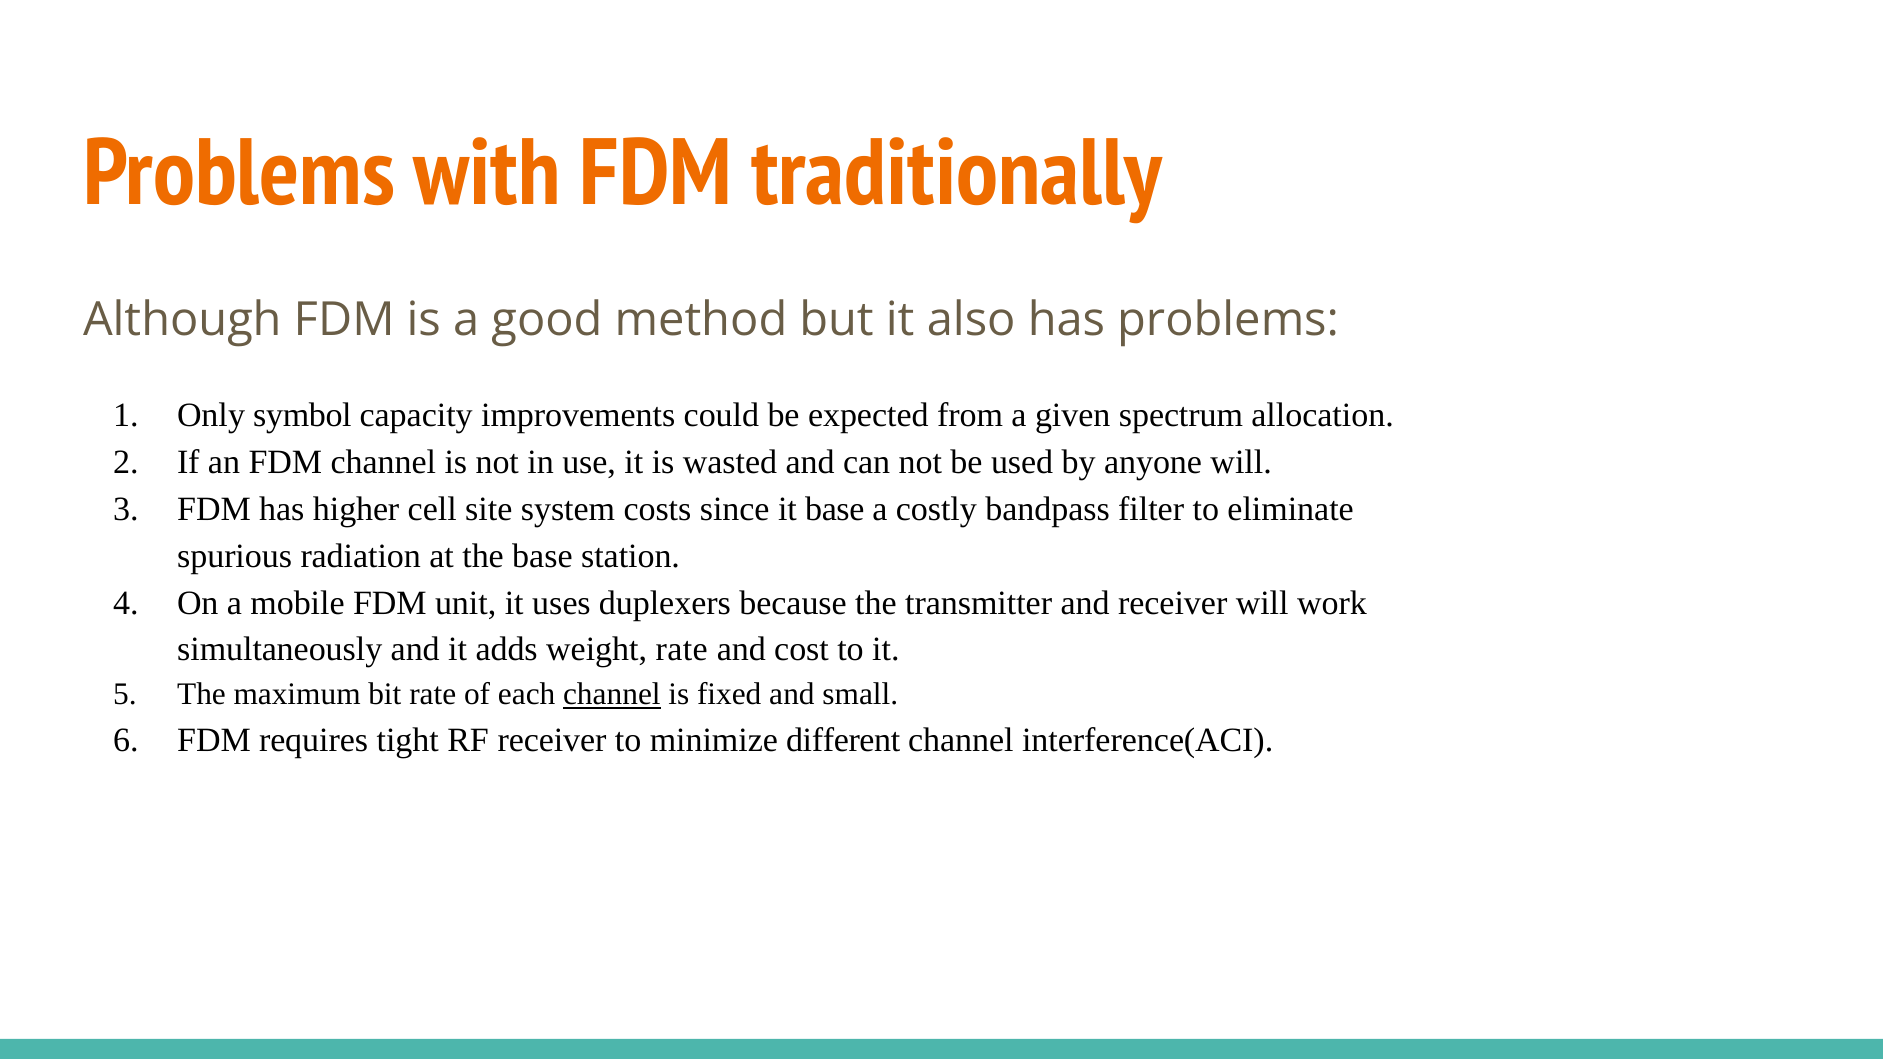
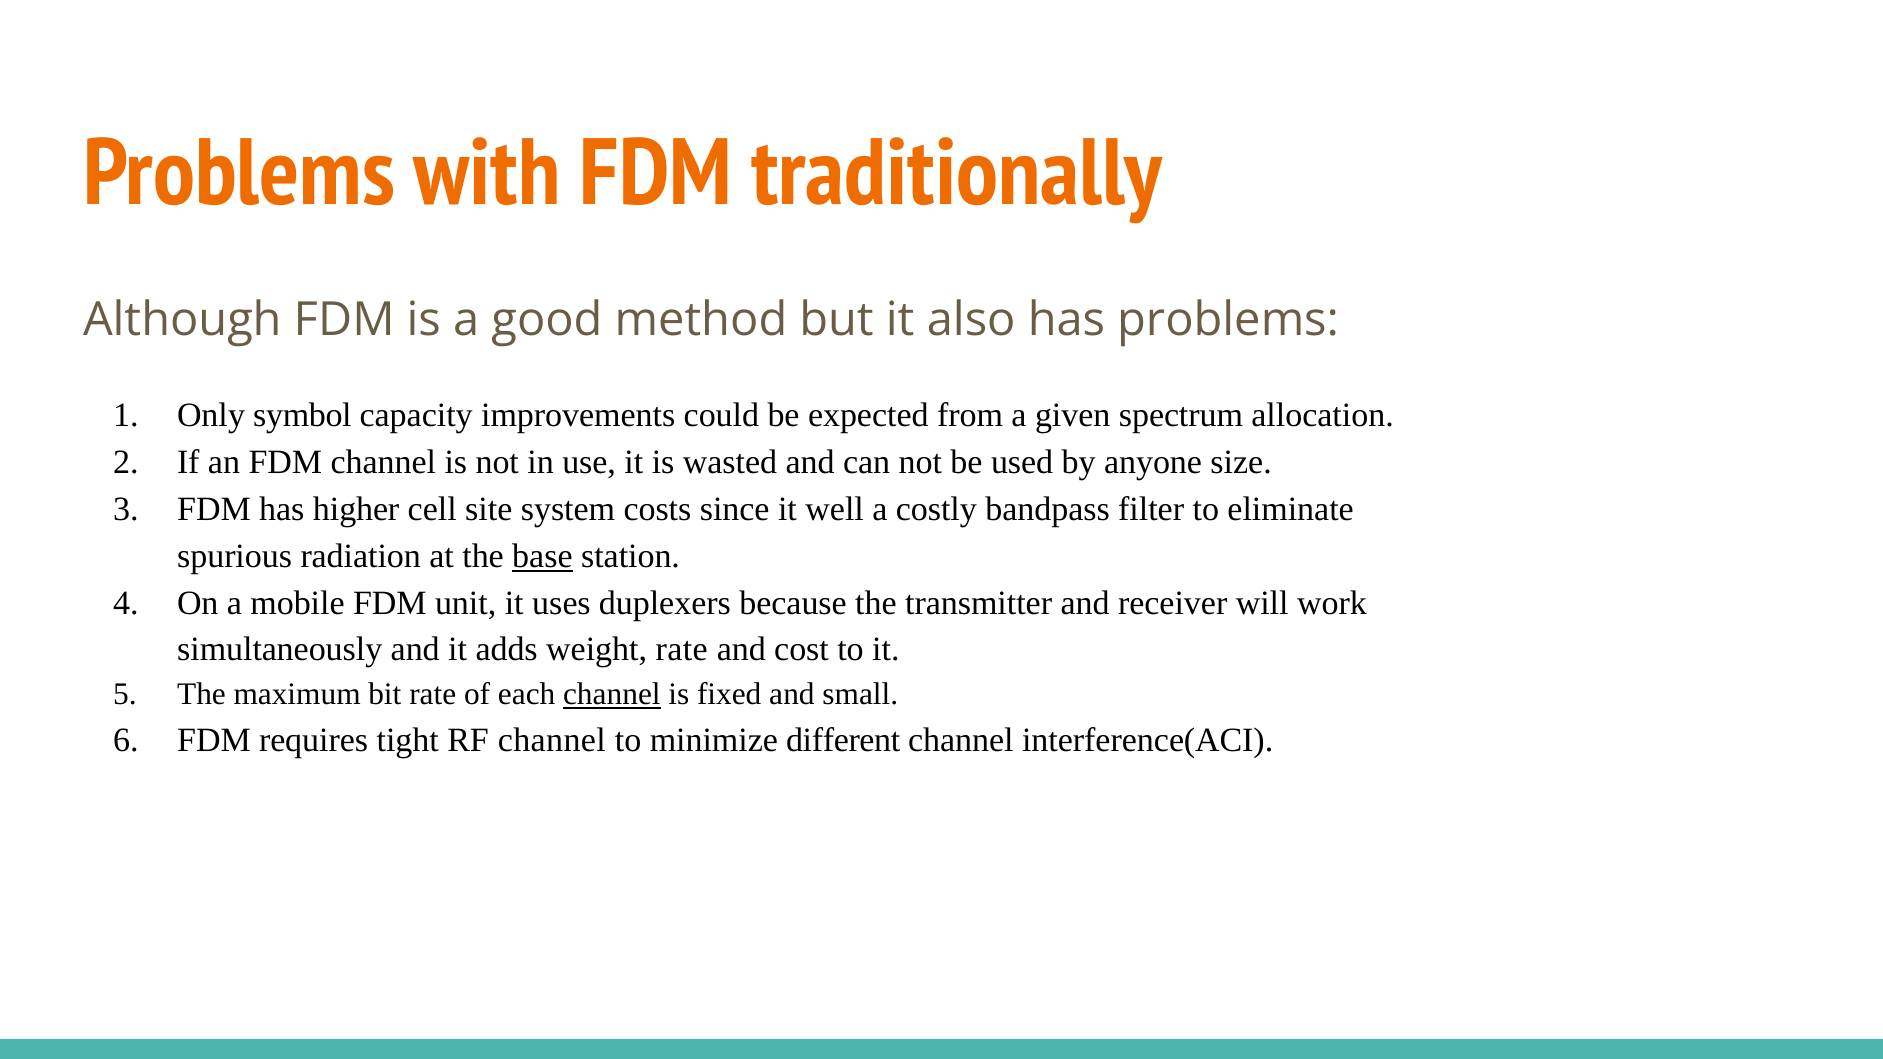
anyone will: will -> size (1241, 462)
it base: base -> well (835, 509)
base underline: none -> present (542, 556)
RF receiver: receiver -> channel (552, 740)
